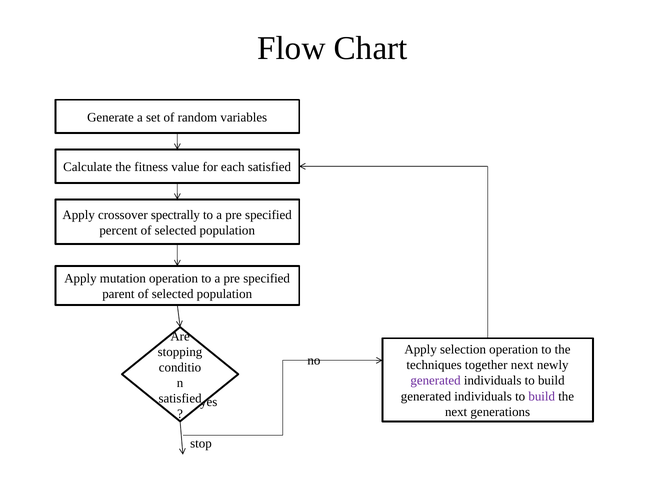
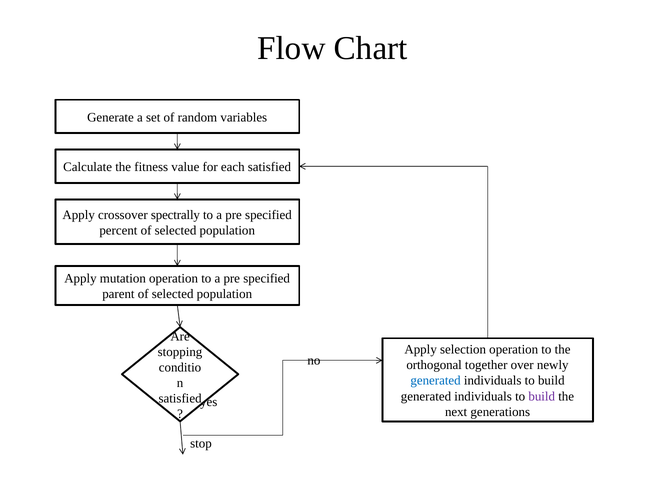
techniques: techniques -> orthogonal (434, 365)
together next: next -> over (522, 365)
generated colour: purple -> blue (436, 381)
